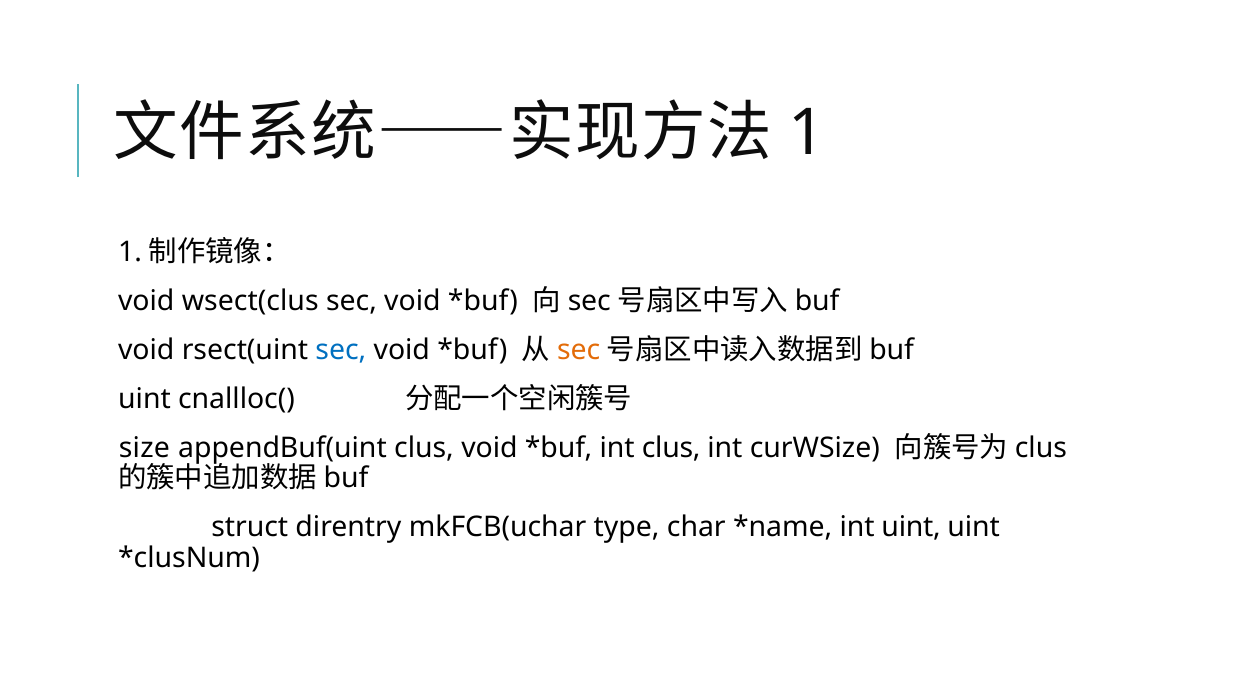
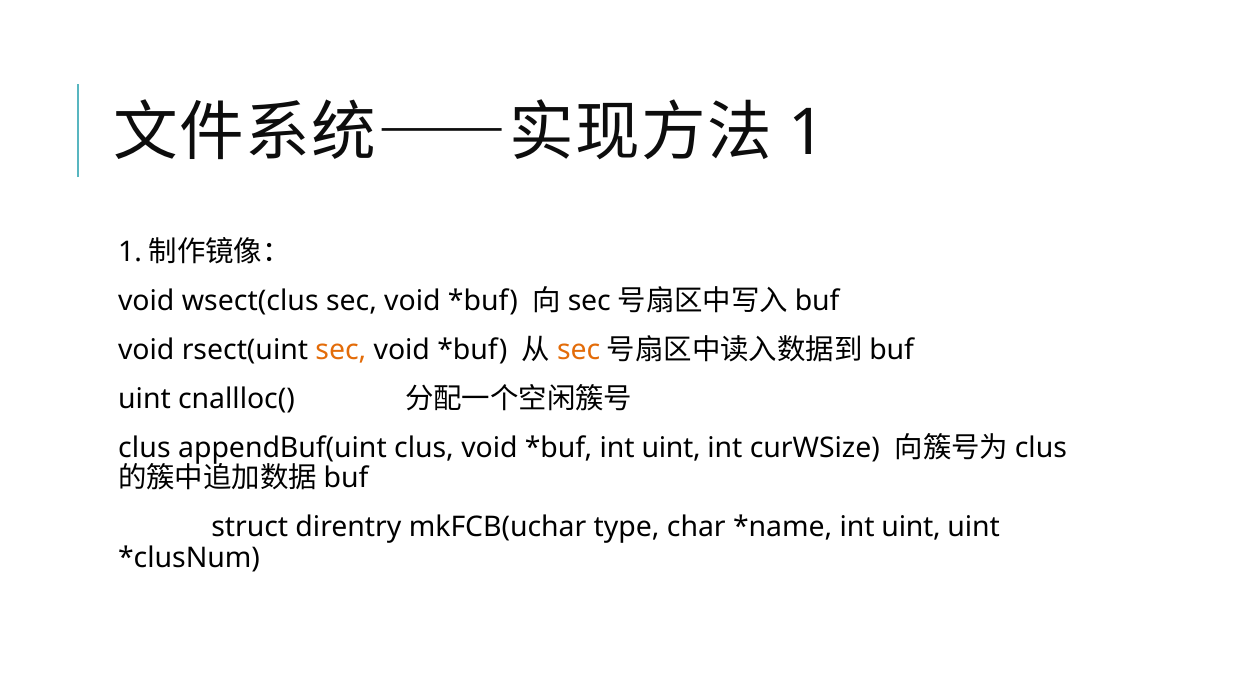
sec colour: blue -> orange (341, 350)
size: size -> clus (144, 448)
clus: clus -> uint (671, 448)
